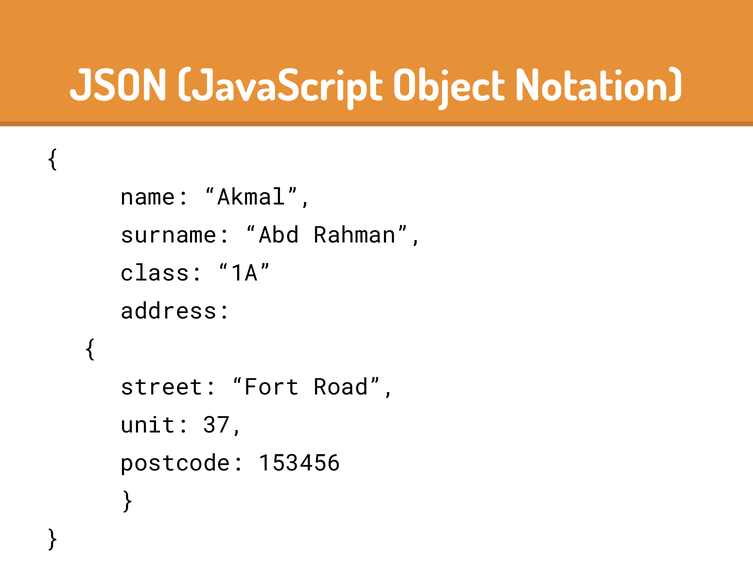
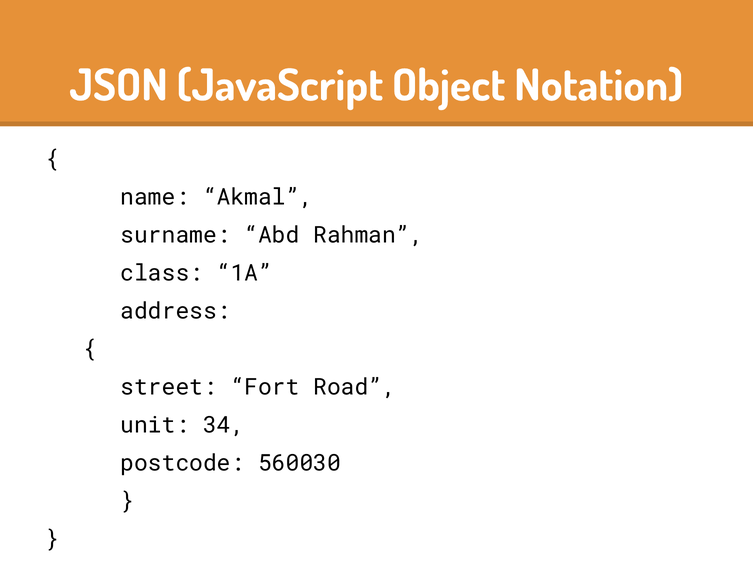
37: 37 -> 34 (224, 425)
153456: 153456 -> 560030 (300, 463)
